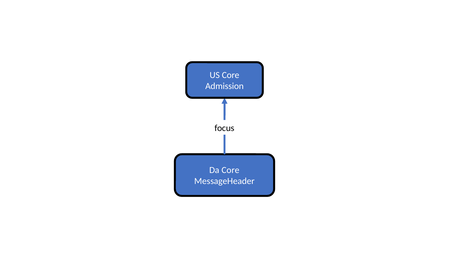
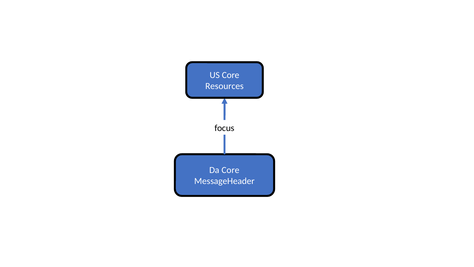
Admission: Admission -> Resources (224, 86)
